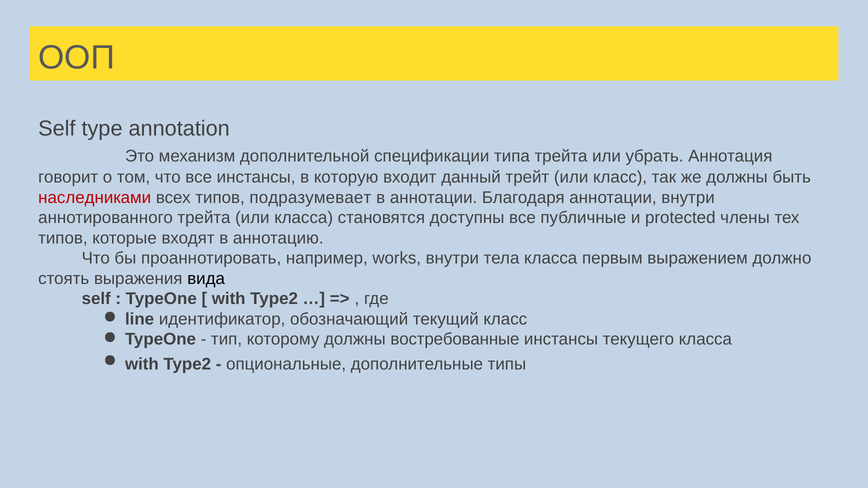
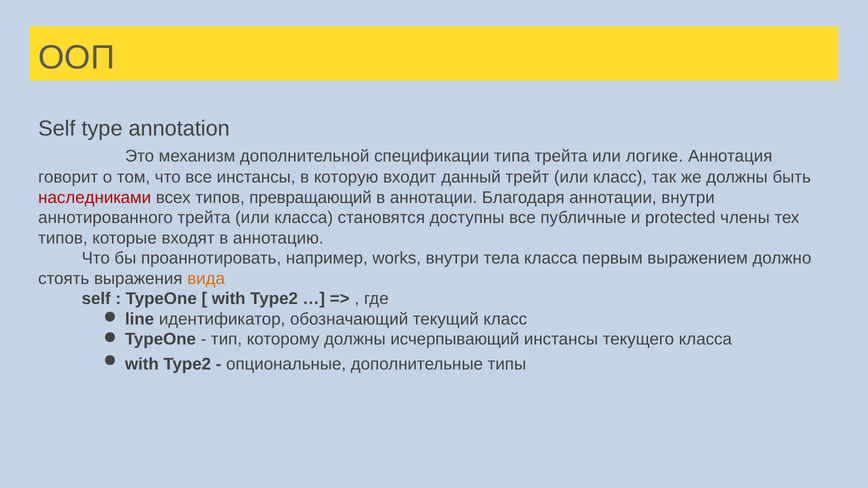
убрать: убрать -> логике (654, 156)
подразумевает: подразумевает -> превращающий (311, 198)
вида colour: black -> orange (206, 279)
востребованные: востребованные -> исчерпывающий (455, 339)
